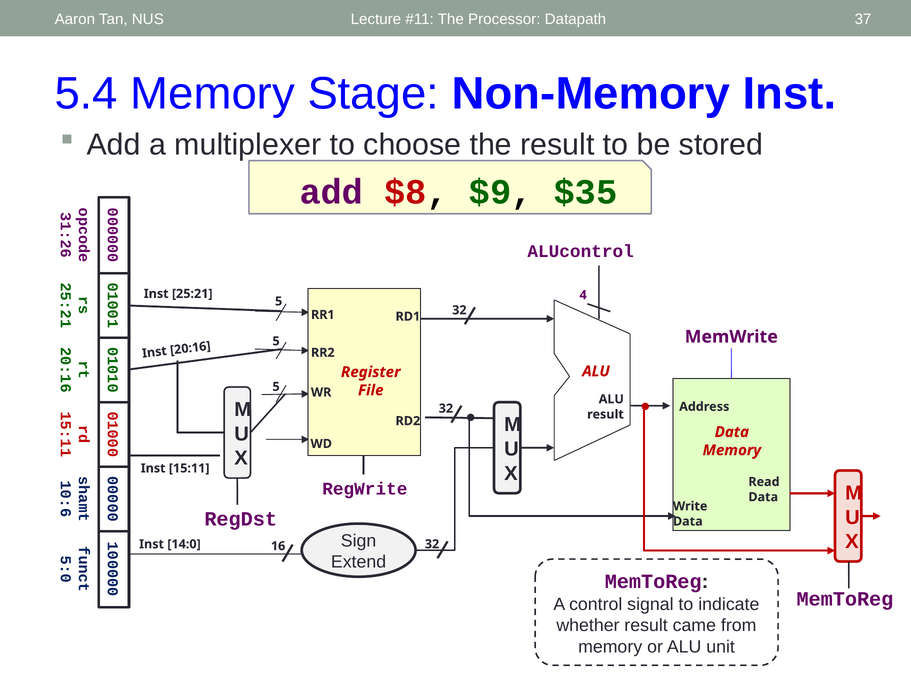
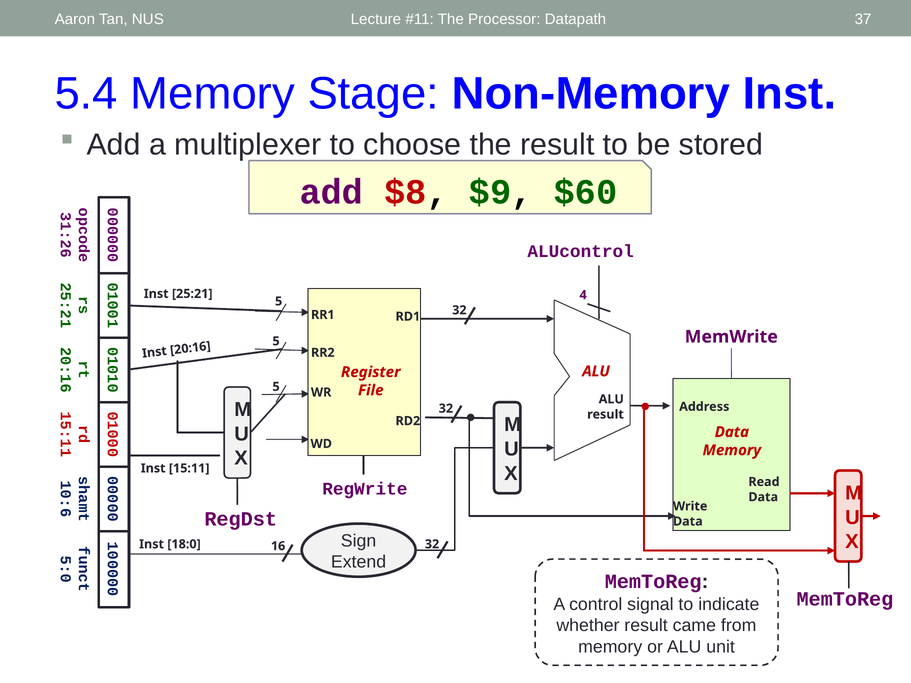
$35: $35 -> $60 (585, 192)
14:0: 14:0 -> 18:0 (184, 544)
